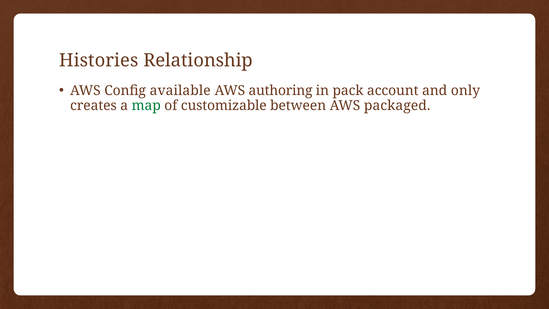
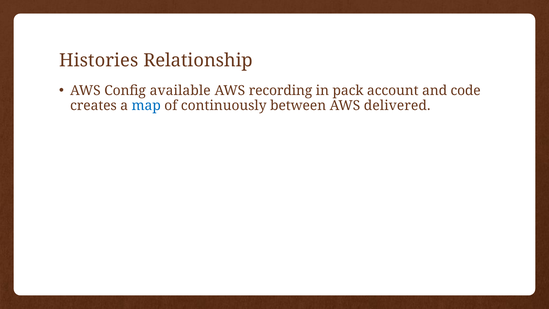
authoring: authoring -> recording (281, 91)
only: only -> code (466, 91)
map colour: green -> blue (146, 105)
customizable: customizable -> continuously (224, 105)
packaged: packaged -> delivered (397, 105)
